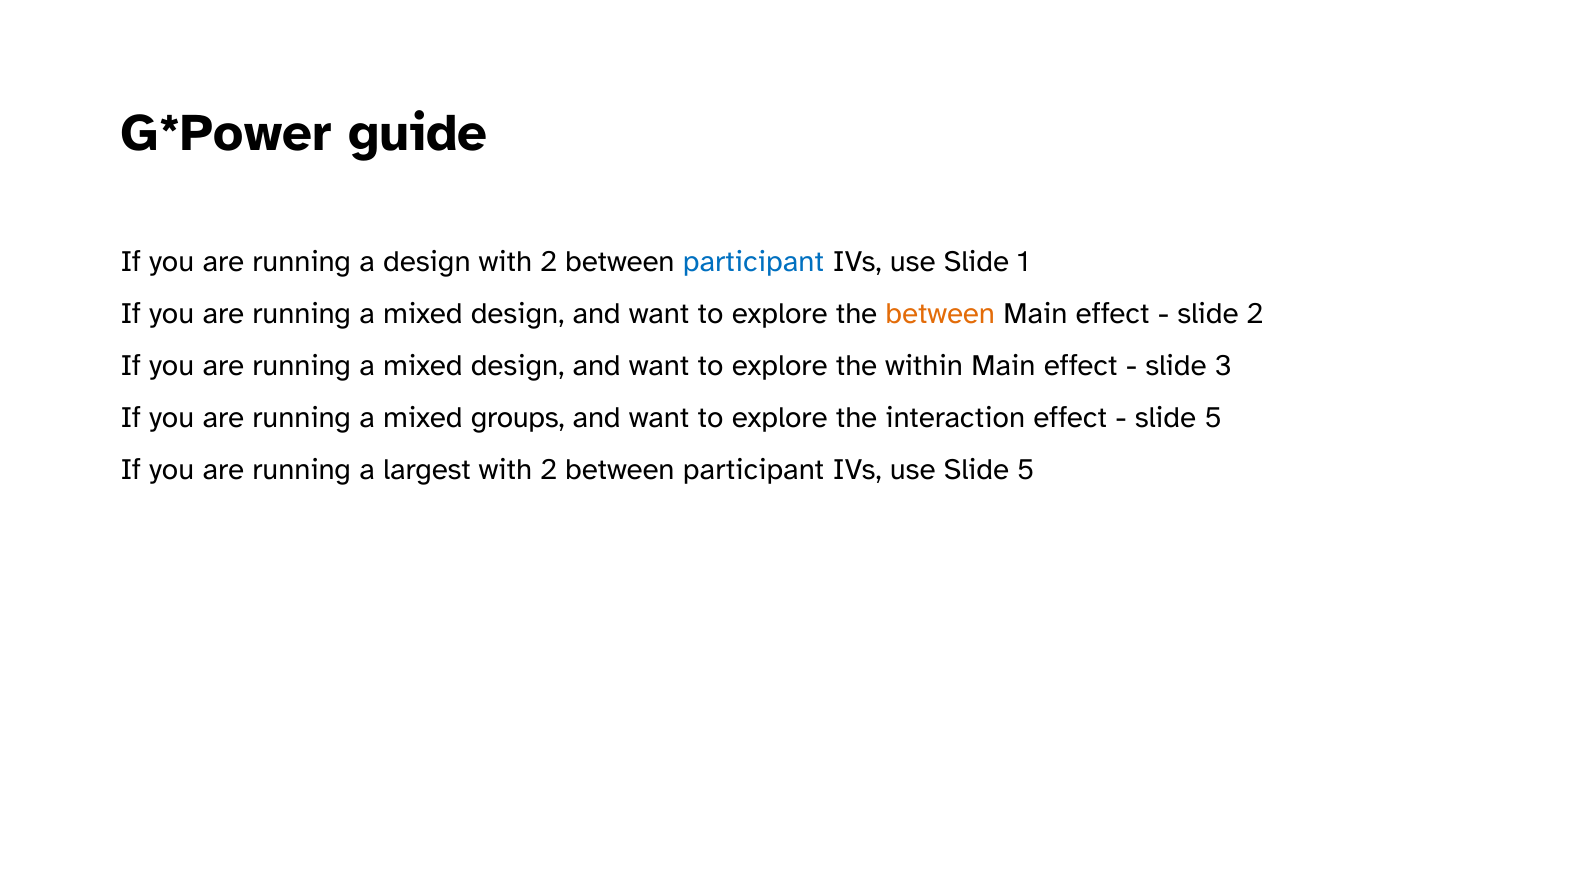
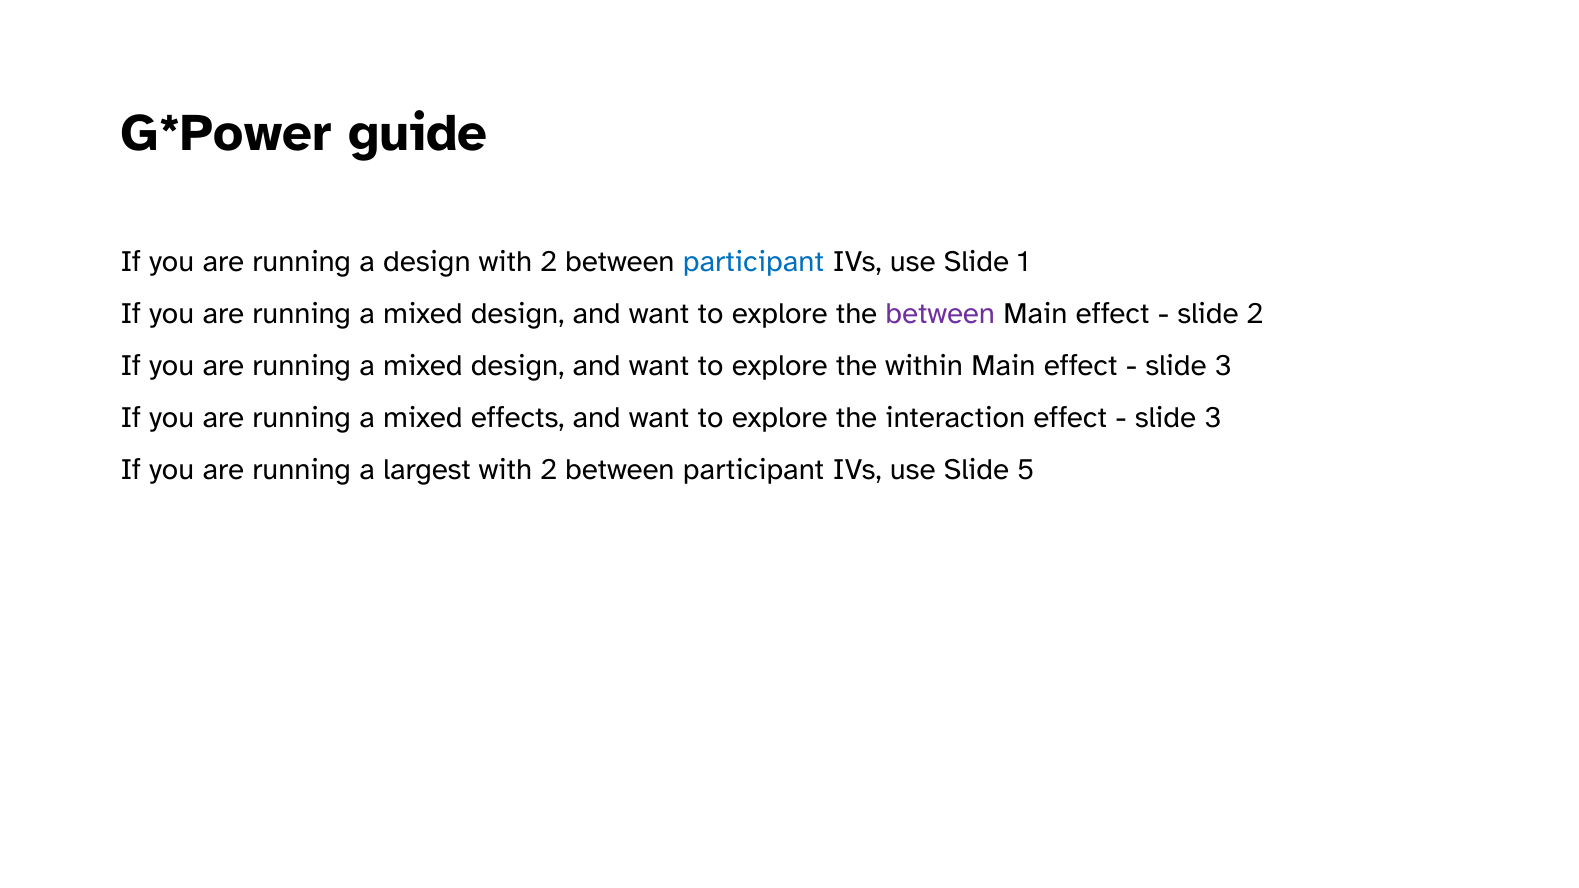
between colour: orange -> purple (940, 314)
groups: groups -> effects (518, 418)
5: 5 -> 3 (1213, 418)
